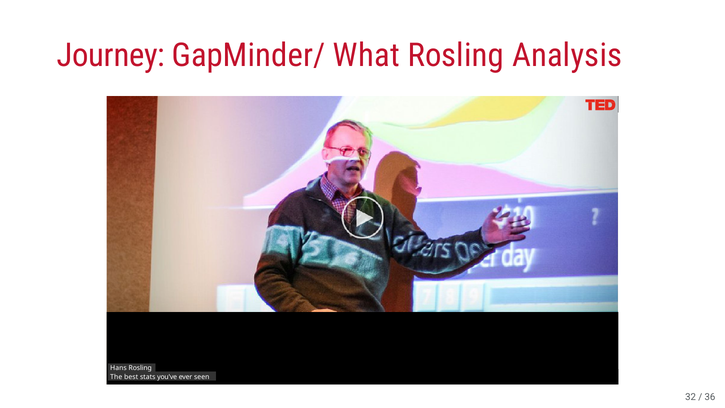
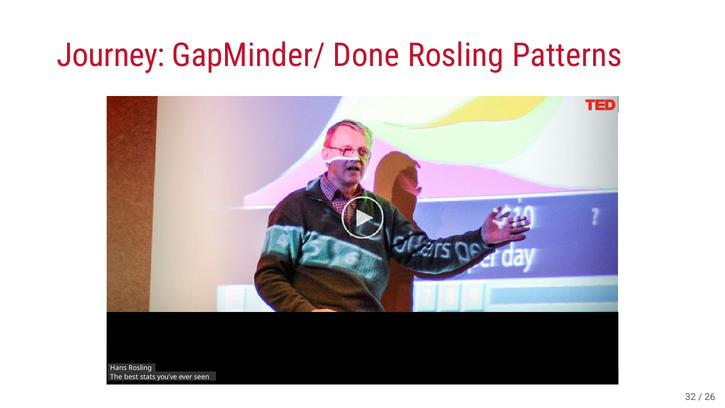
What: What -> Done (366, 56)
Analysis: Analysis -> Patterns (567, 56)
36: 36 -> 26 (710, 397)
